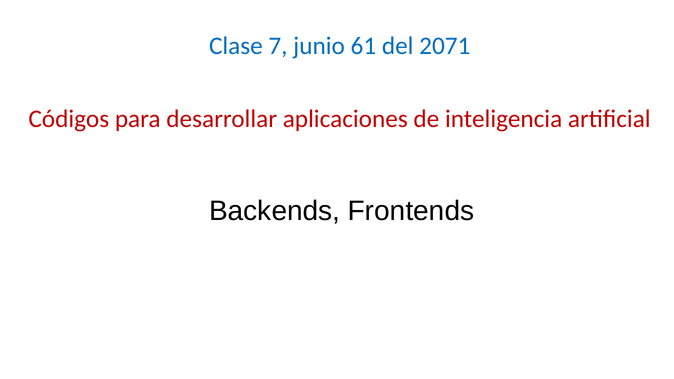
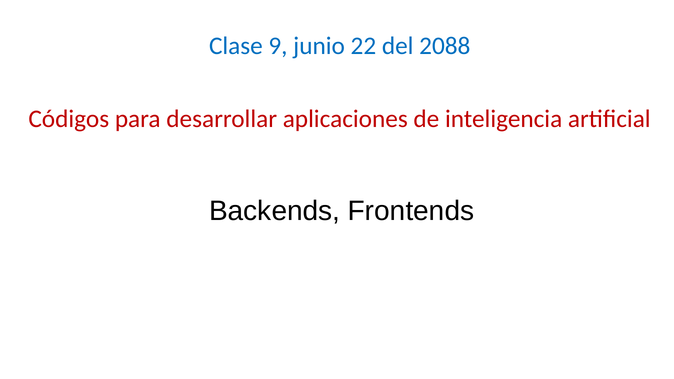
7: 7 -> 9 (278, 46)
61: 61 -> 22 (363, 46)
2071: 2071 -> 2088 (445, 46)
